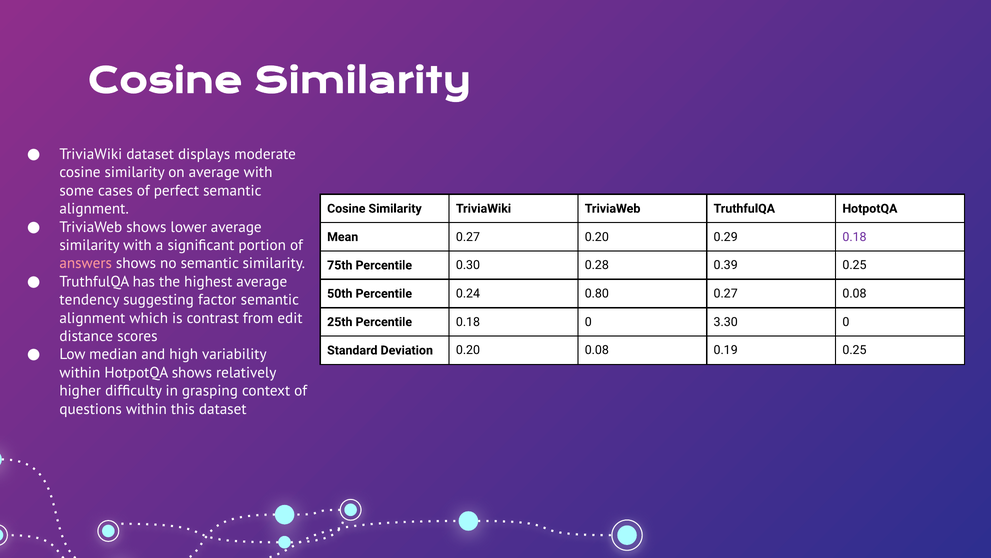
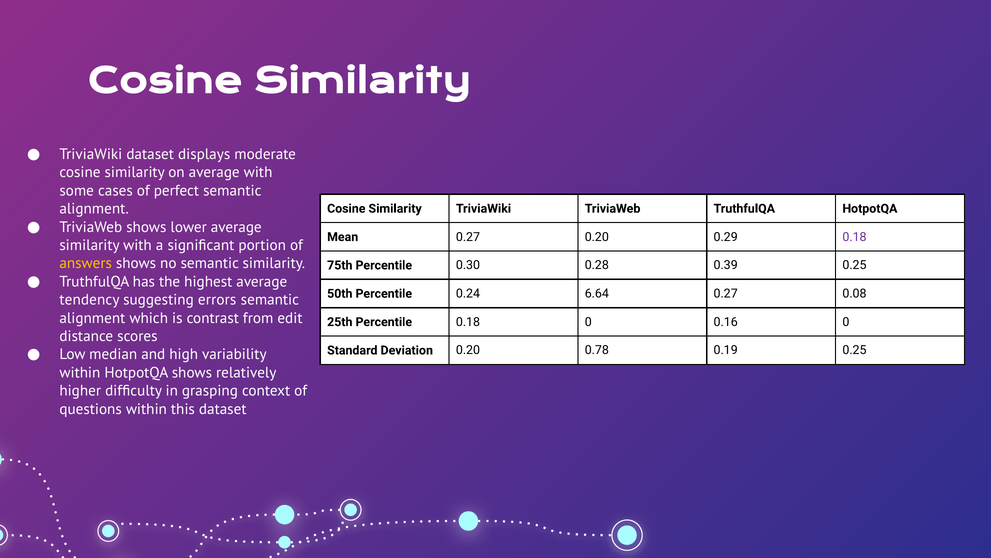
answers colour: pink -> yellow (86, 263)
0.80: 0.80 -> 6.64 (597, 293)
factor: factor -> errors (217, 300)
3.30: 3.30 -> 0.16 (726, 322)
0.20 0.08: 0.08 -> 0.78 (597, 350)
